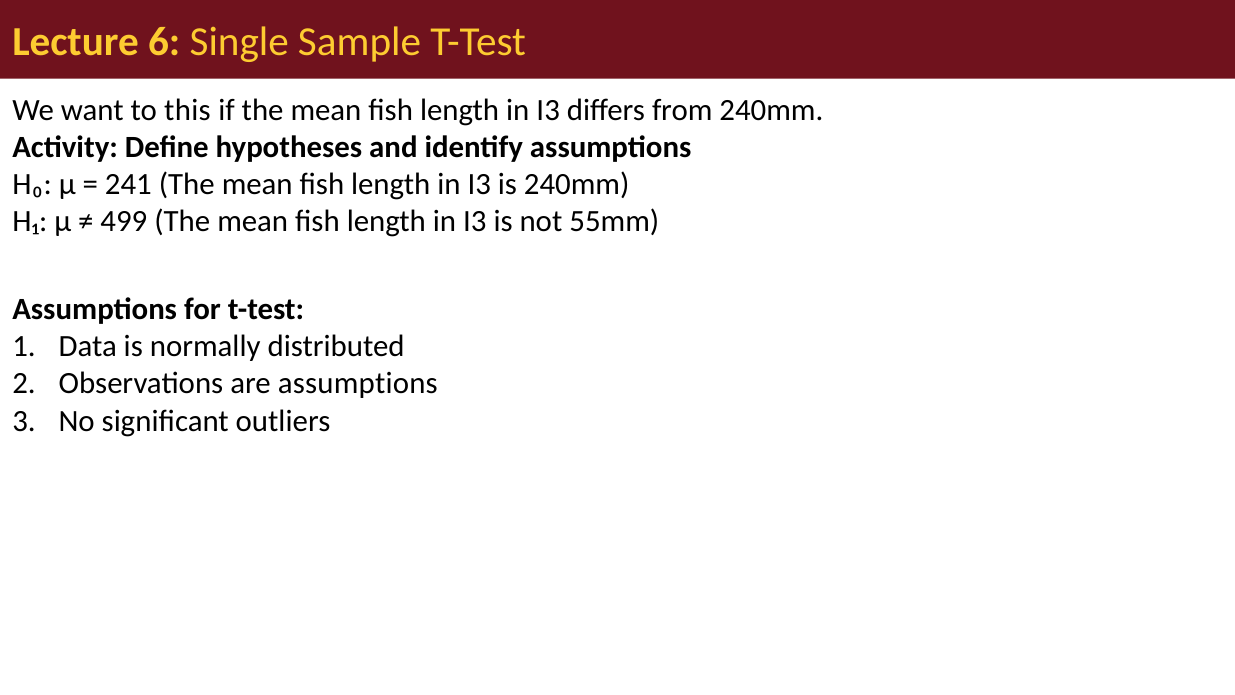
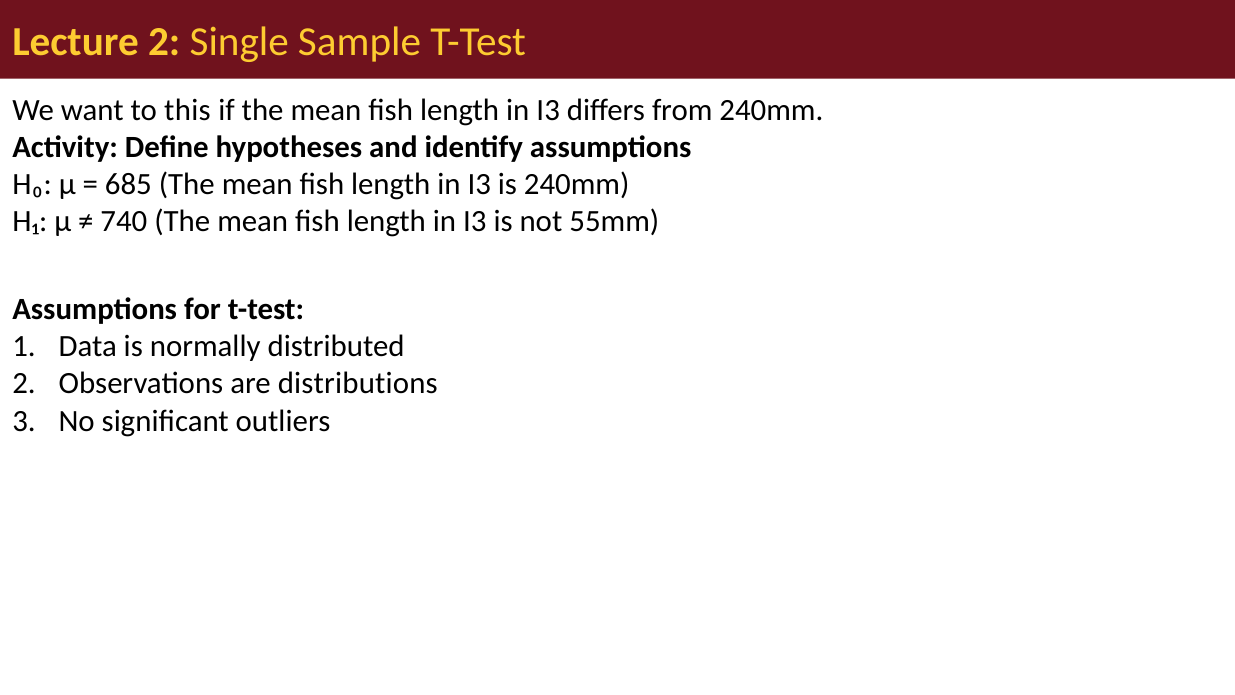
Lecture 6: 6 -> 2 (164, 42)
241: 241 -> 685 (128, 184)
499: 499 -> 740 (124, 221)
are assumptions: assumptions -> distributions (358, 384)
